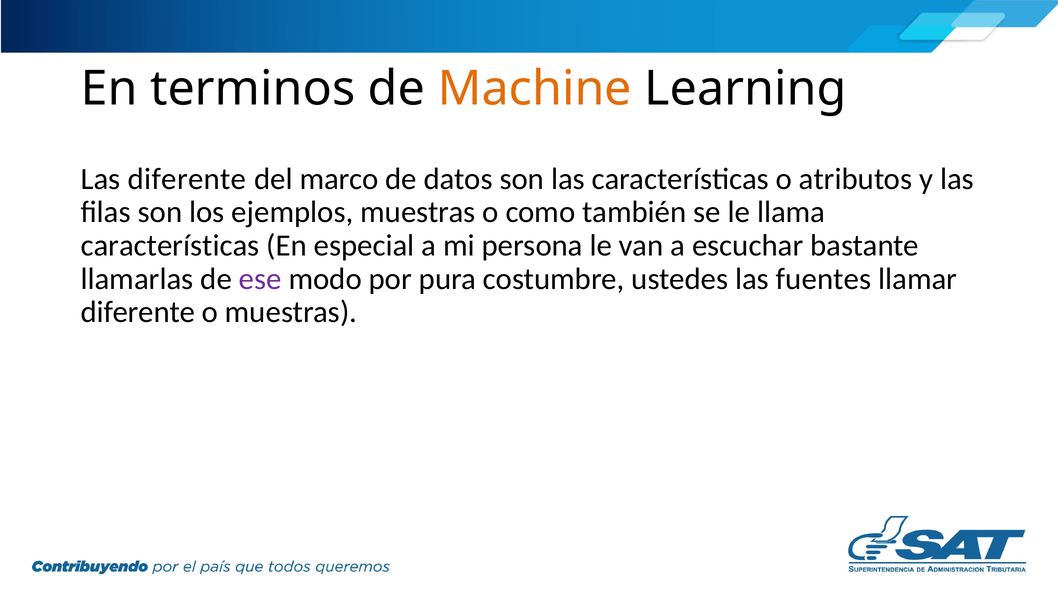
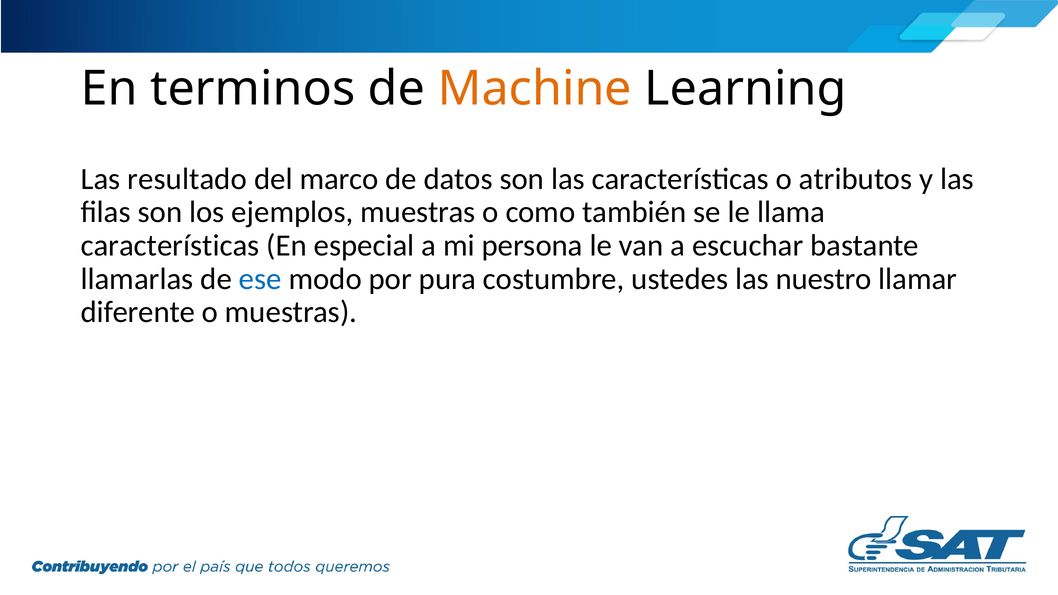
Las diferente: diferente -> resultado (187, 179)
ese colour: purple -> blue (260, 279)
fuentes: fuentes -> nuestro (824, 279)
